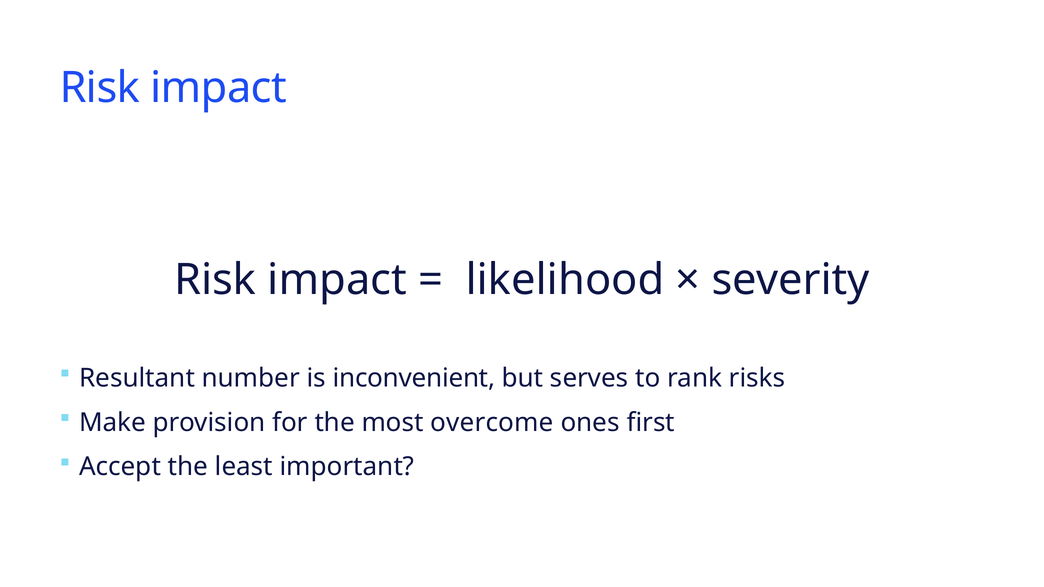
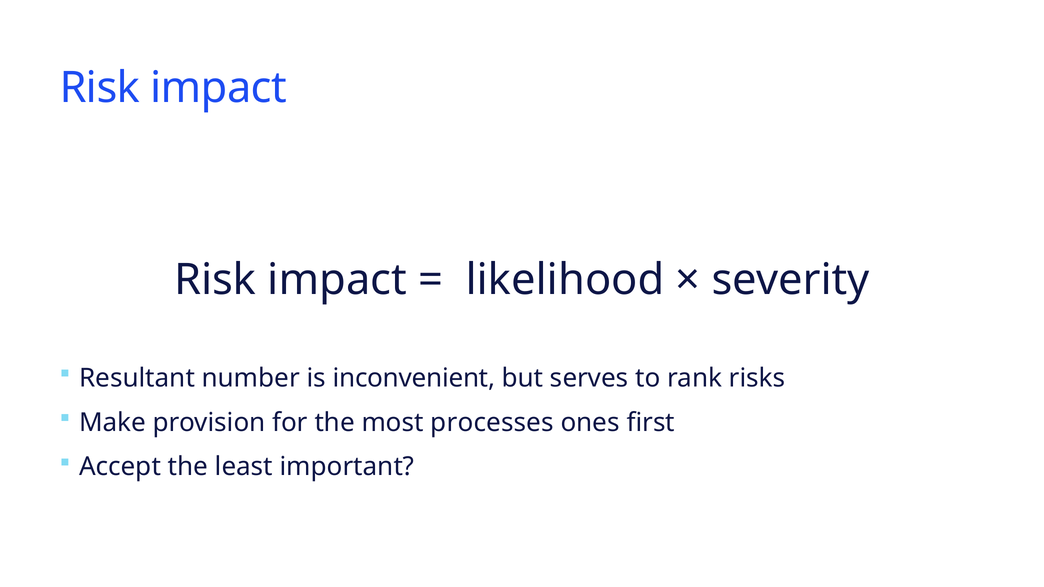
overcome: overcome -> processes (492, 423)
